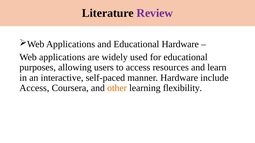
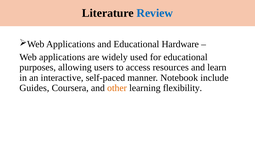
Review colour: purple -> blue (155, 13)
manner Hardware: Hardware -> Notebook (179, 78)
Access: Access -> Guides (34, 88)
